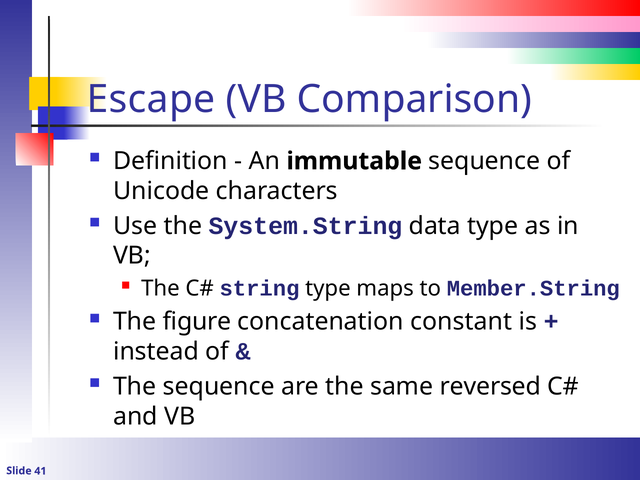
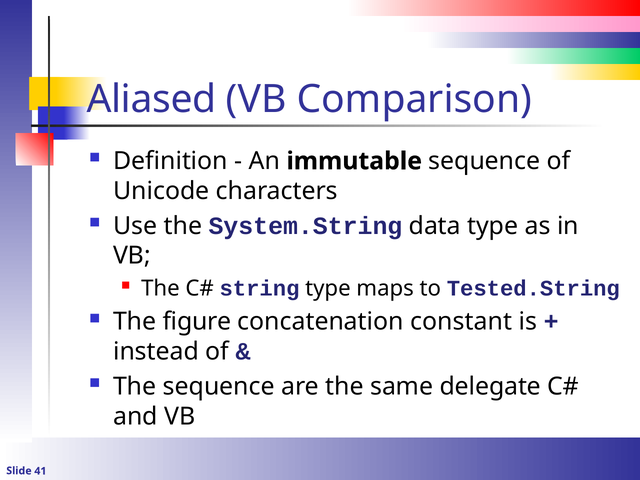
Escape: Escape -> Aliased (151, 99)
Member.String: Member.String -> Tested.String (533, 288)
reversed: reversed -> delegate (490, 386)
